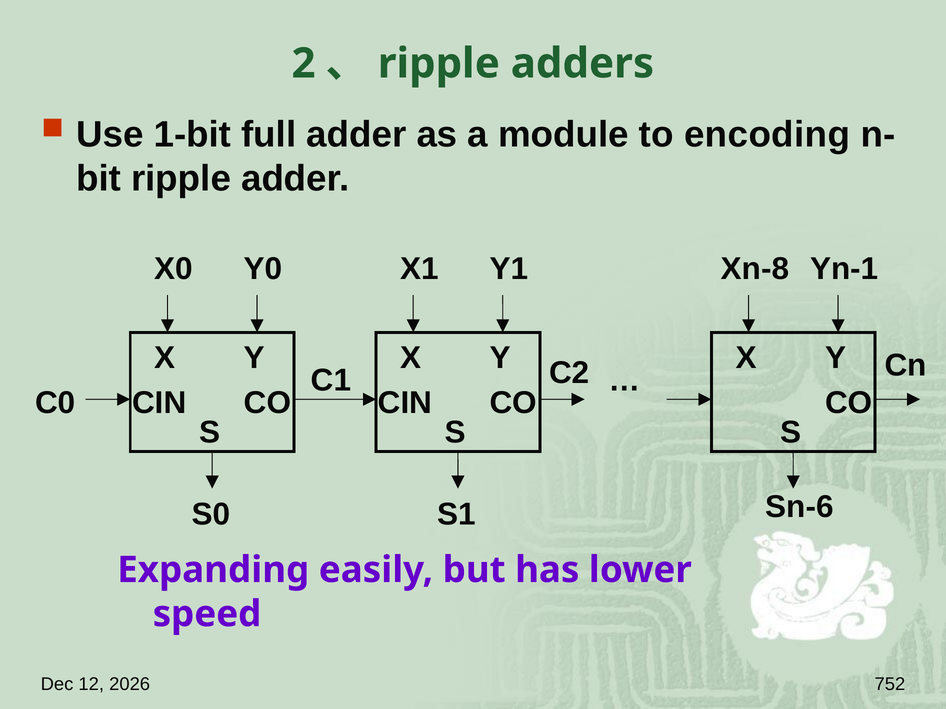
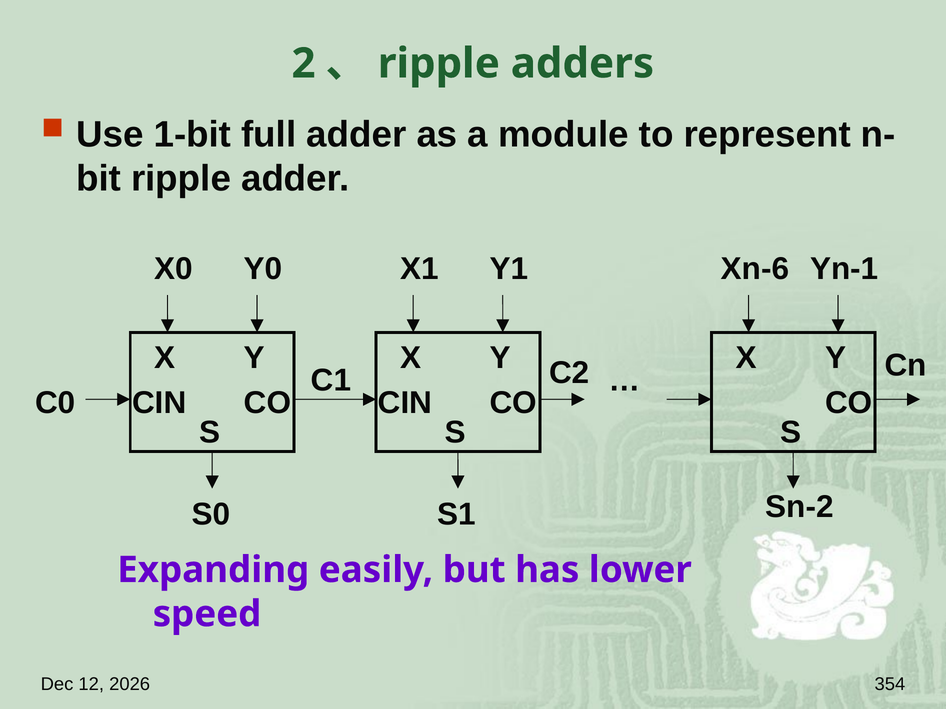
encoding: encoding -> represent (767, 135)
Xn-8: Xn-8 -> Xn-6 (755, 269)
Sn-6: Sn-6 -> Sn-2 (800, 507)
752: 752 -> 354 (890, 685)
